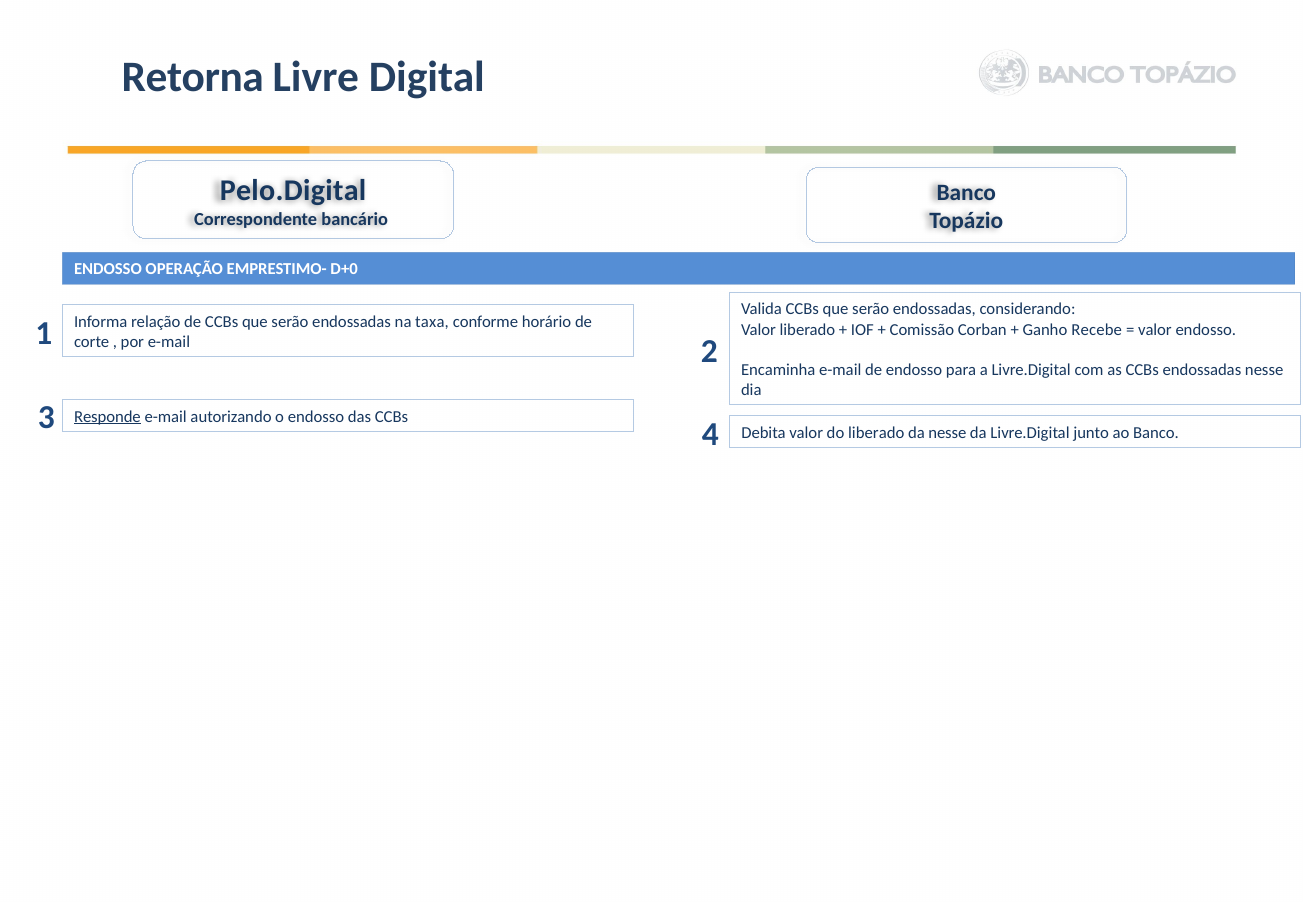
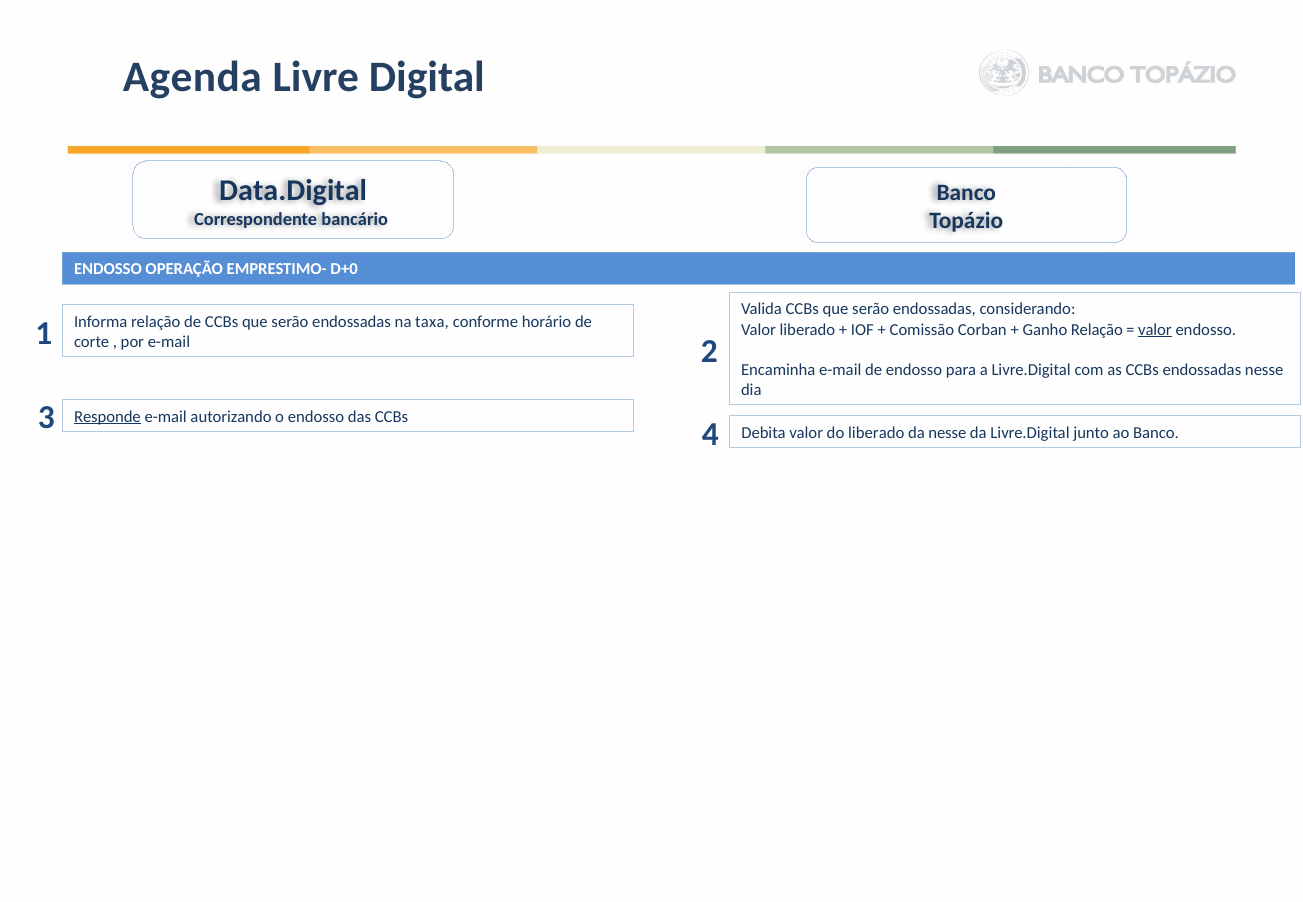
Retorna: Retorna -> Agenda (192, 77)
Pelo.Digital: Pelo.Digital -> Data.Digital (293, 191)
Ganho Recebe: Recebe -> Relação (1097, 330)
valor underline: none -> present (1155, 330)
